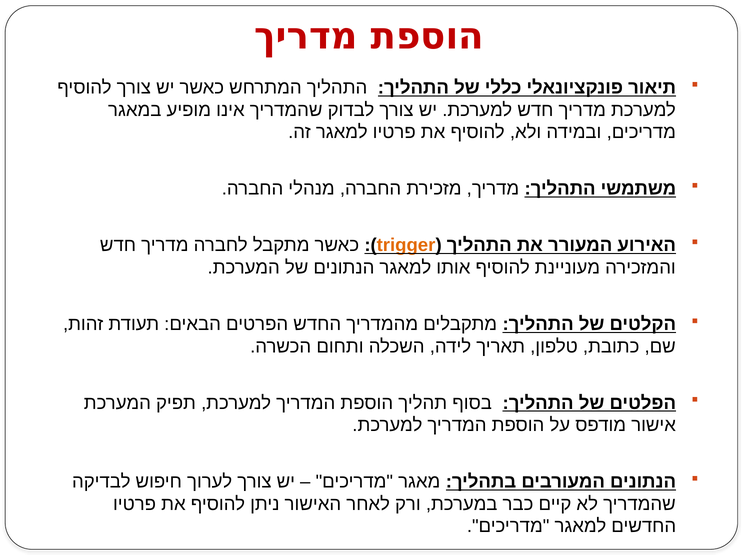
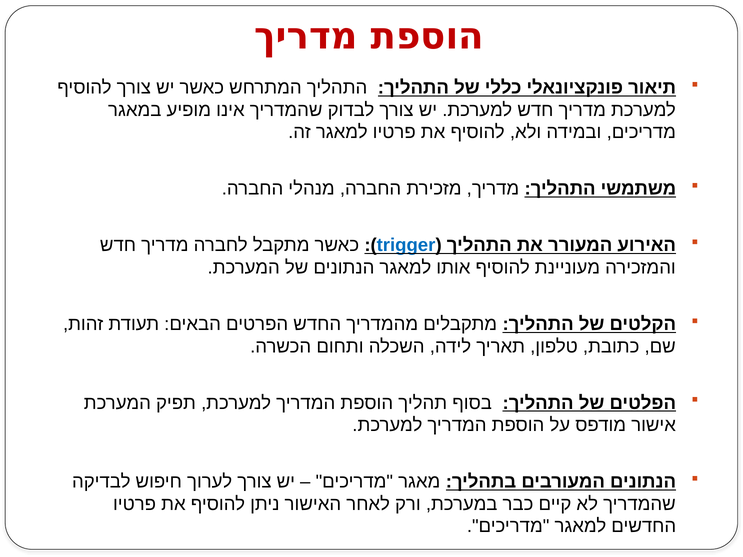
trigger colour: orange -> blue (406, 245)
